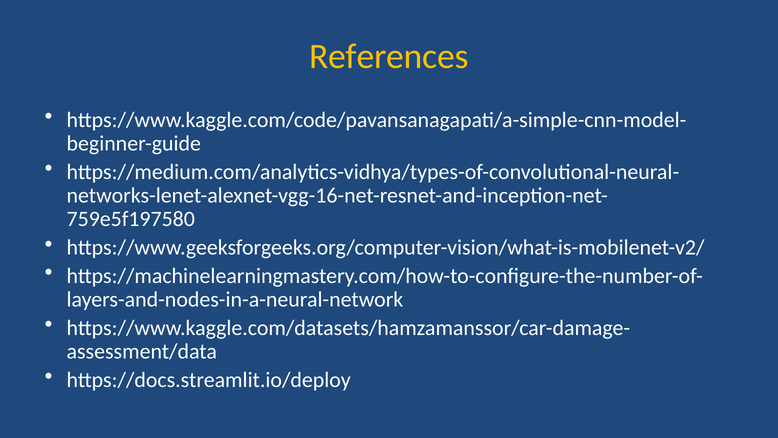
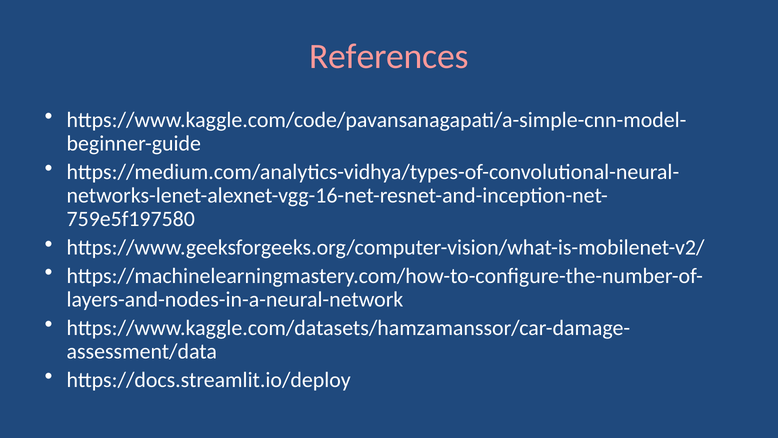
References colour: yellow -> pink (389, 56)
